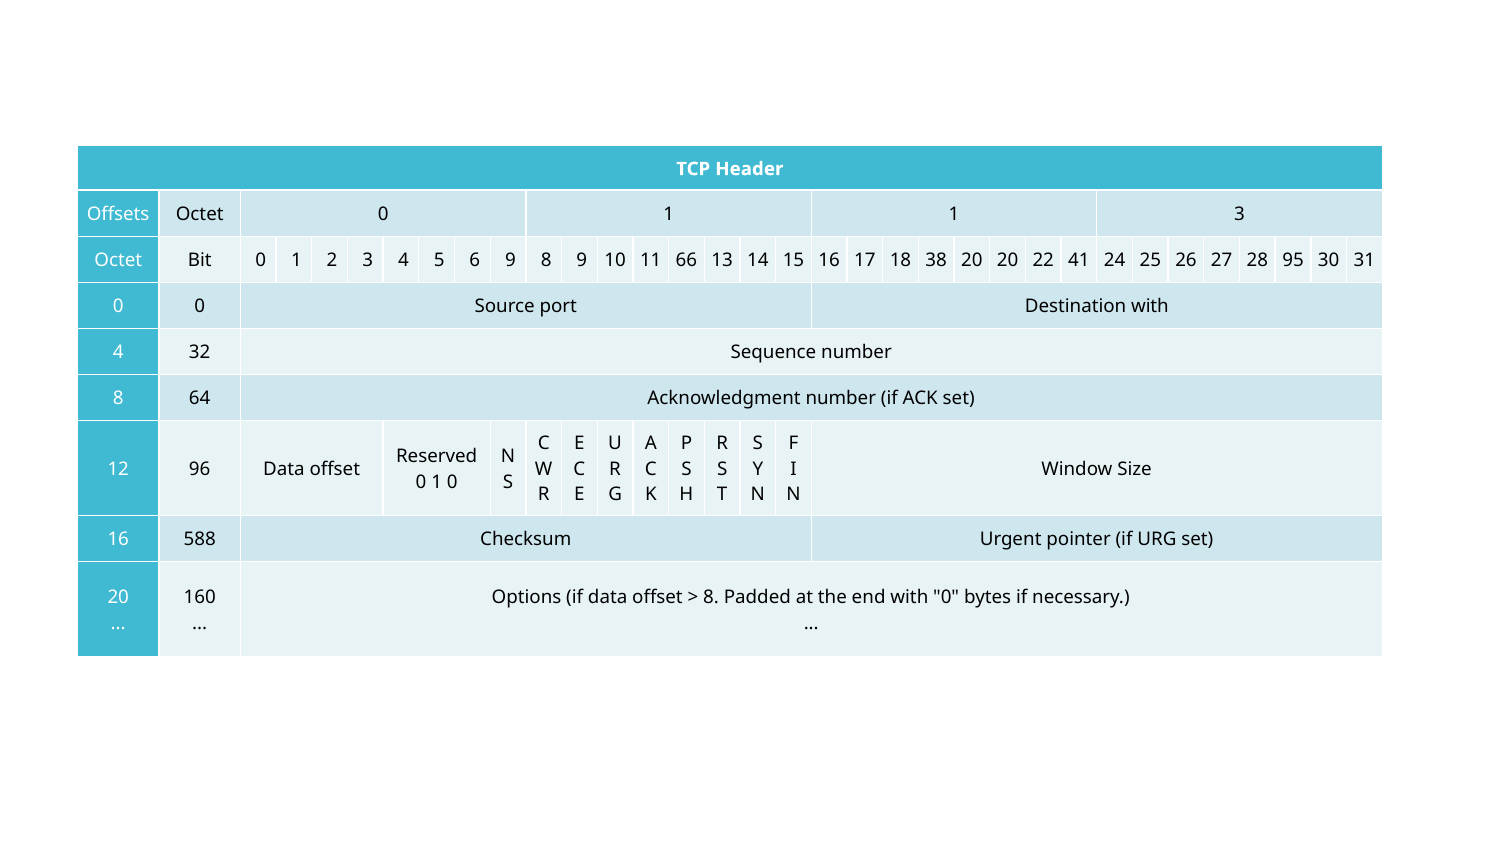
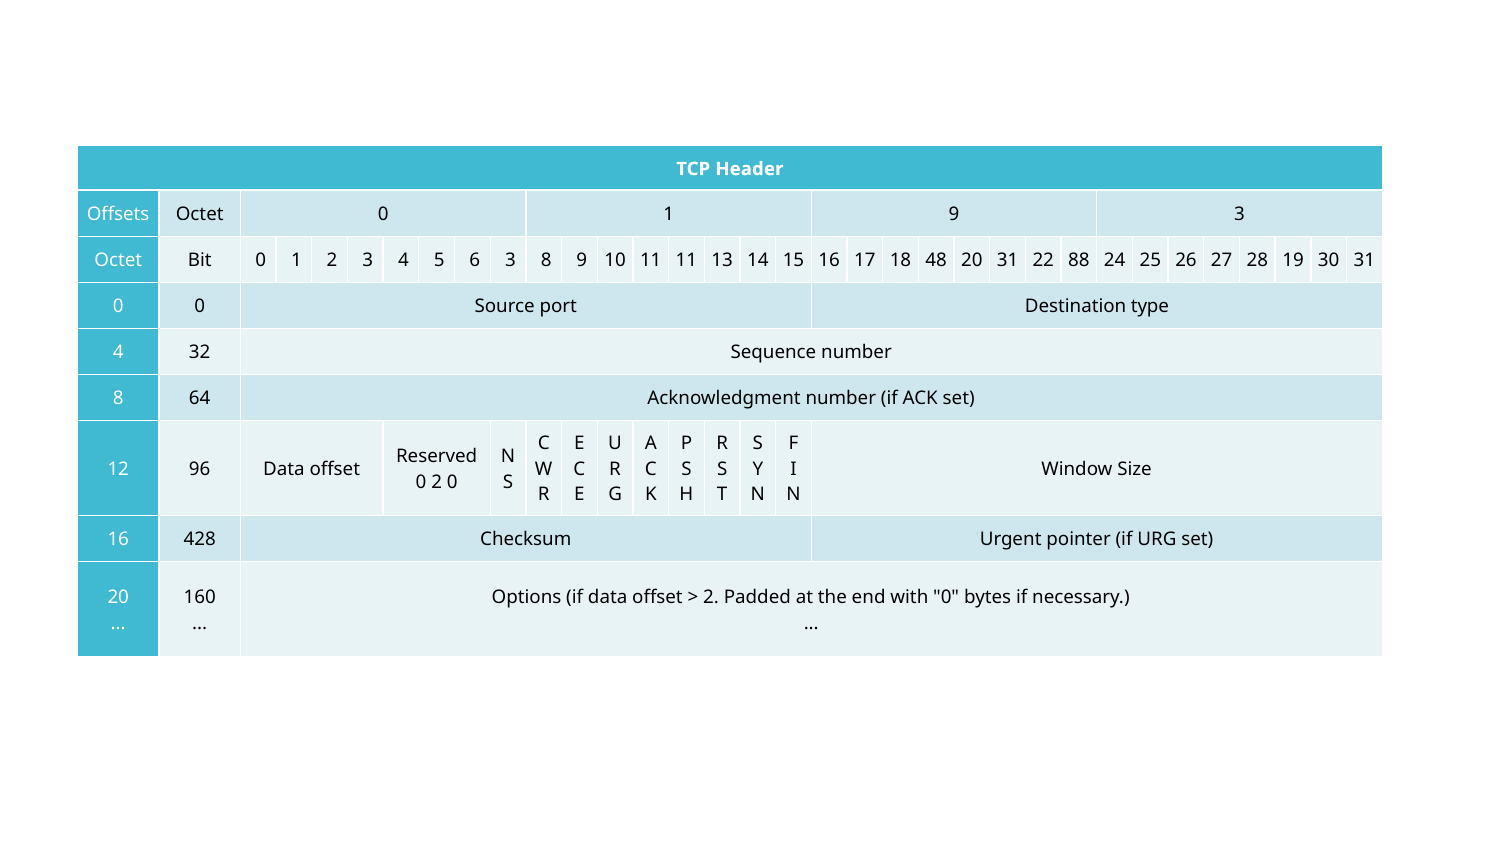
1 1: 1 -> 9 (954, 214)
6 9: 9 -> 3 (510, 261)
11 66: 66 -> 11 (686, 261)
38: 38 -> 48 (936, 261)
20 20: 20 -> 31 (1008, 261)
41: 41 -> 88 (1079, 261)
95: 95 -> 19 (1293, 261)
Destination with: with -> type (1150, 307)
1: 1 -> 2 (437, 482)
588: 588 -> 428 (200, 540)
8: 8 -> 2 (711, 598)
